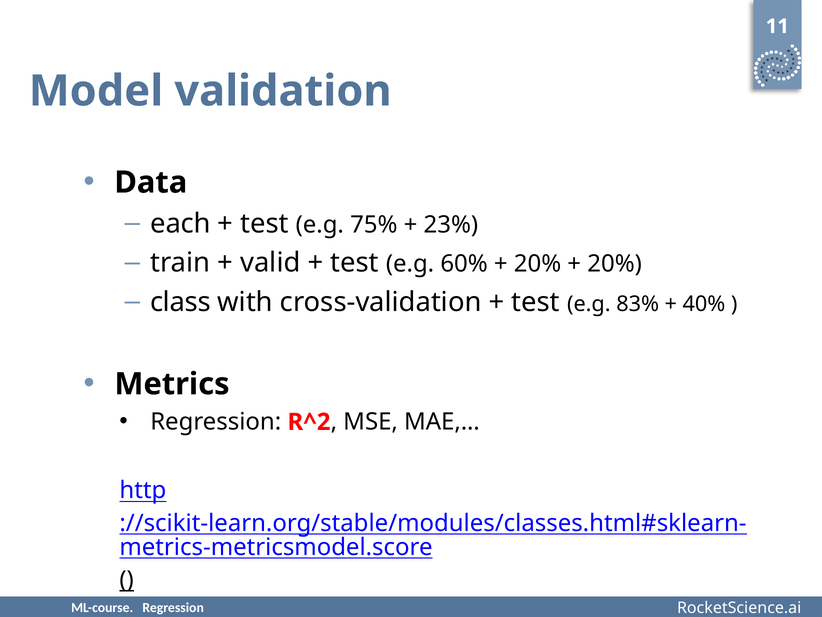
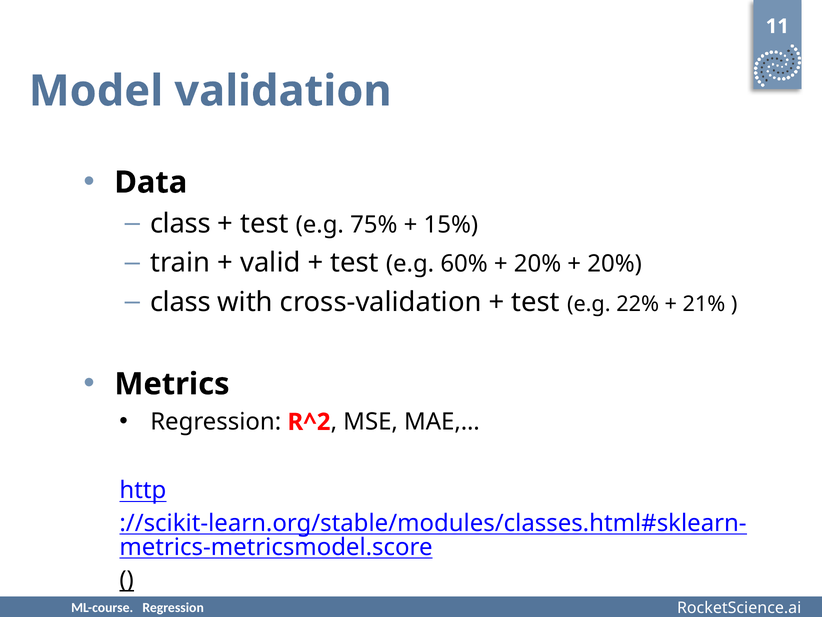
each: each -> class (180, 223)
23%: 23% -> 15% (451, 225)
83%: 83% -> 22% (638, 304)
40%: 40% -> 21% (704, 304)
